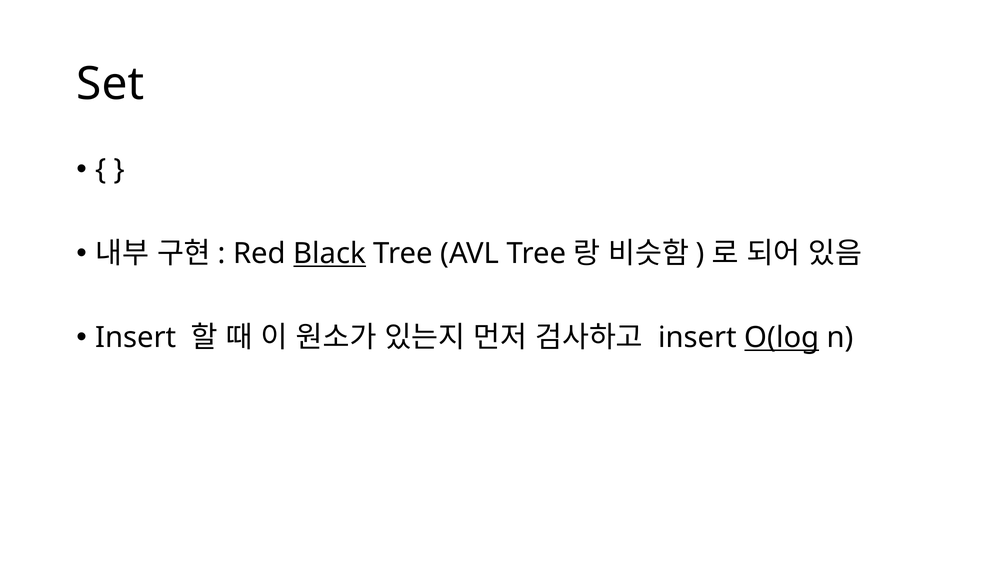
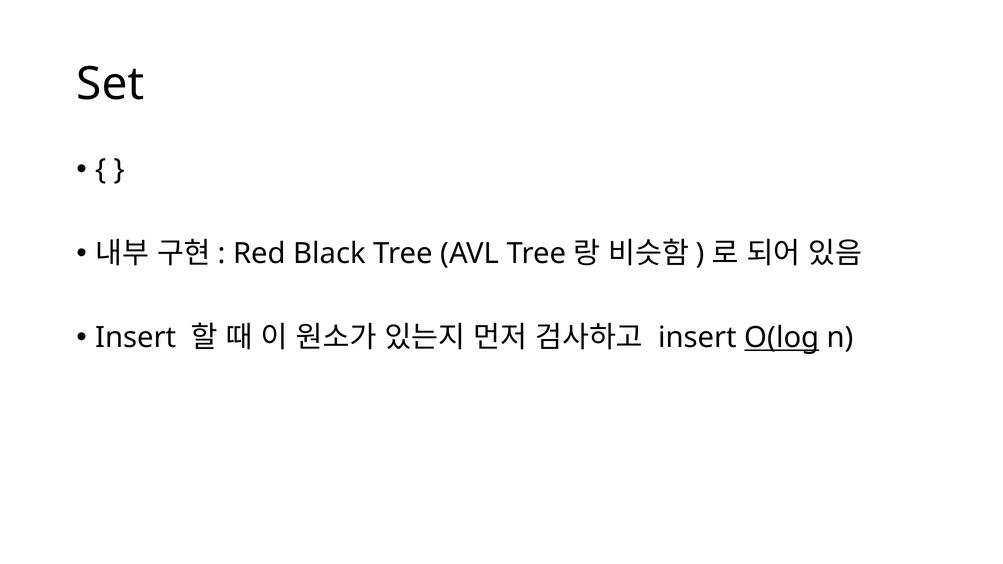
Black underline: present -> none (330, 254)
